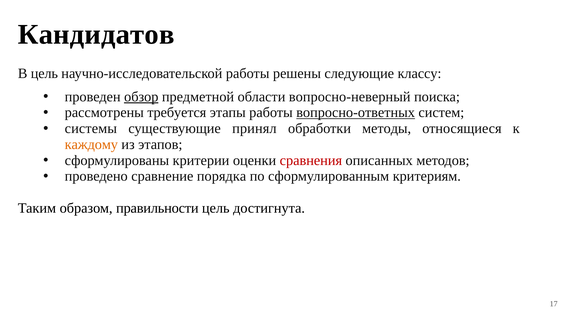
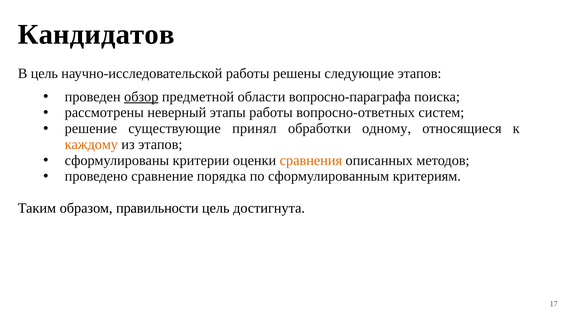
следующие классу: классу -> этапов (420, 74)
вопросно-неверный: вопросно-неверный -> вопросно-параграфа (350, 97)
требуется: требуется -> неверный (177, 113)
вопросно-ответных underline: present -> none (356, 113)
системы: системы -> решение (91, 129)
методы: методы -> одному (387, 129)
сравнения colour: red -> orange (311, 160)
